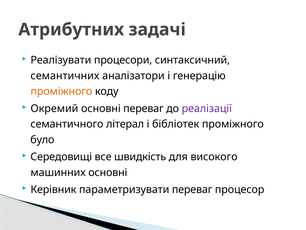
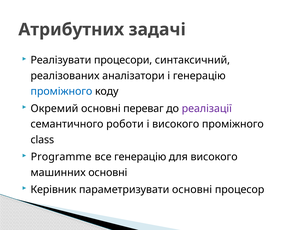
семантичних: семантичних -> реалізованих (65, 76)
проміжного colour: orange -> blue (61, 91)
літерал: літерал -> роботи (125, 124)
і бібліотек: бібліотек -> високого (176, 124)
було: було -> class (42, 139)
Середовищі: Середовищі -> Programme (61, 157)
все швидкість: швидкість -> генерацію (140, 157)
параметризувати переваг: переваг -> основні (192, 189)
